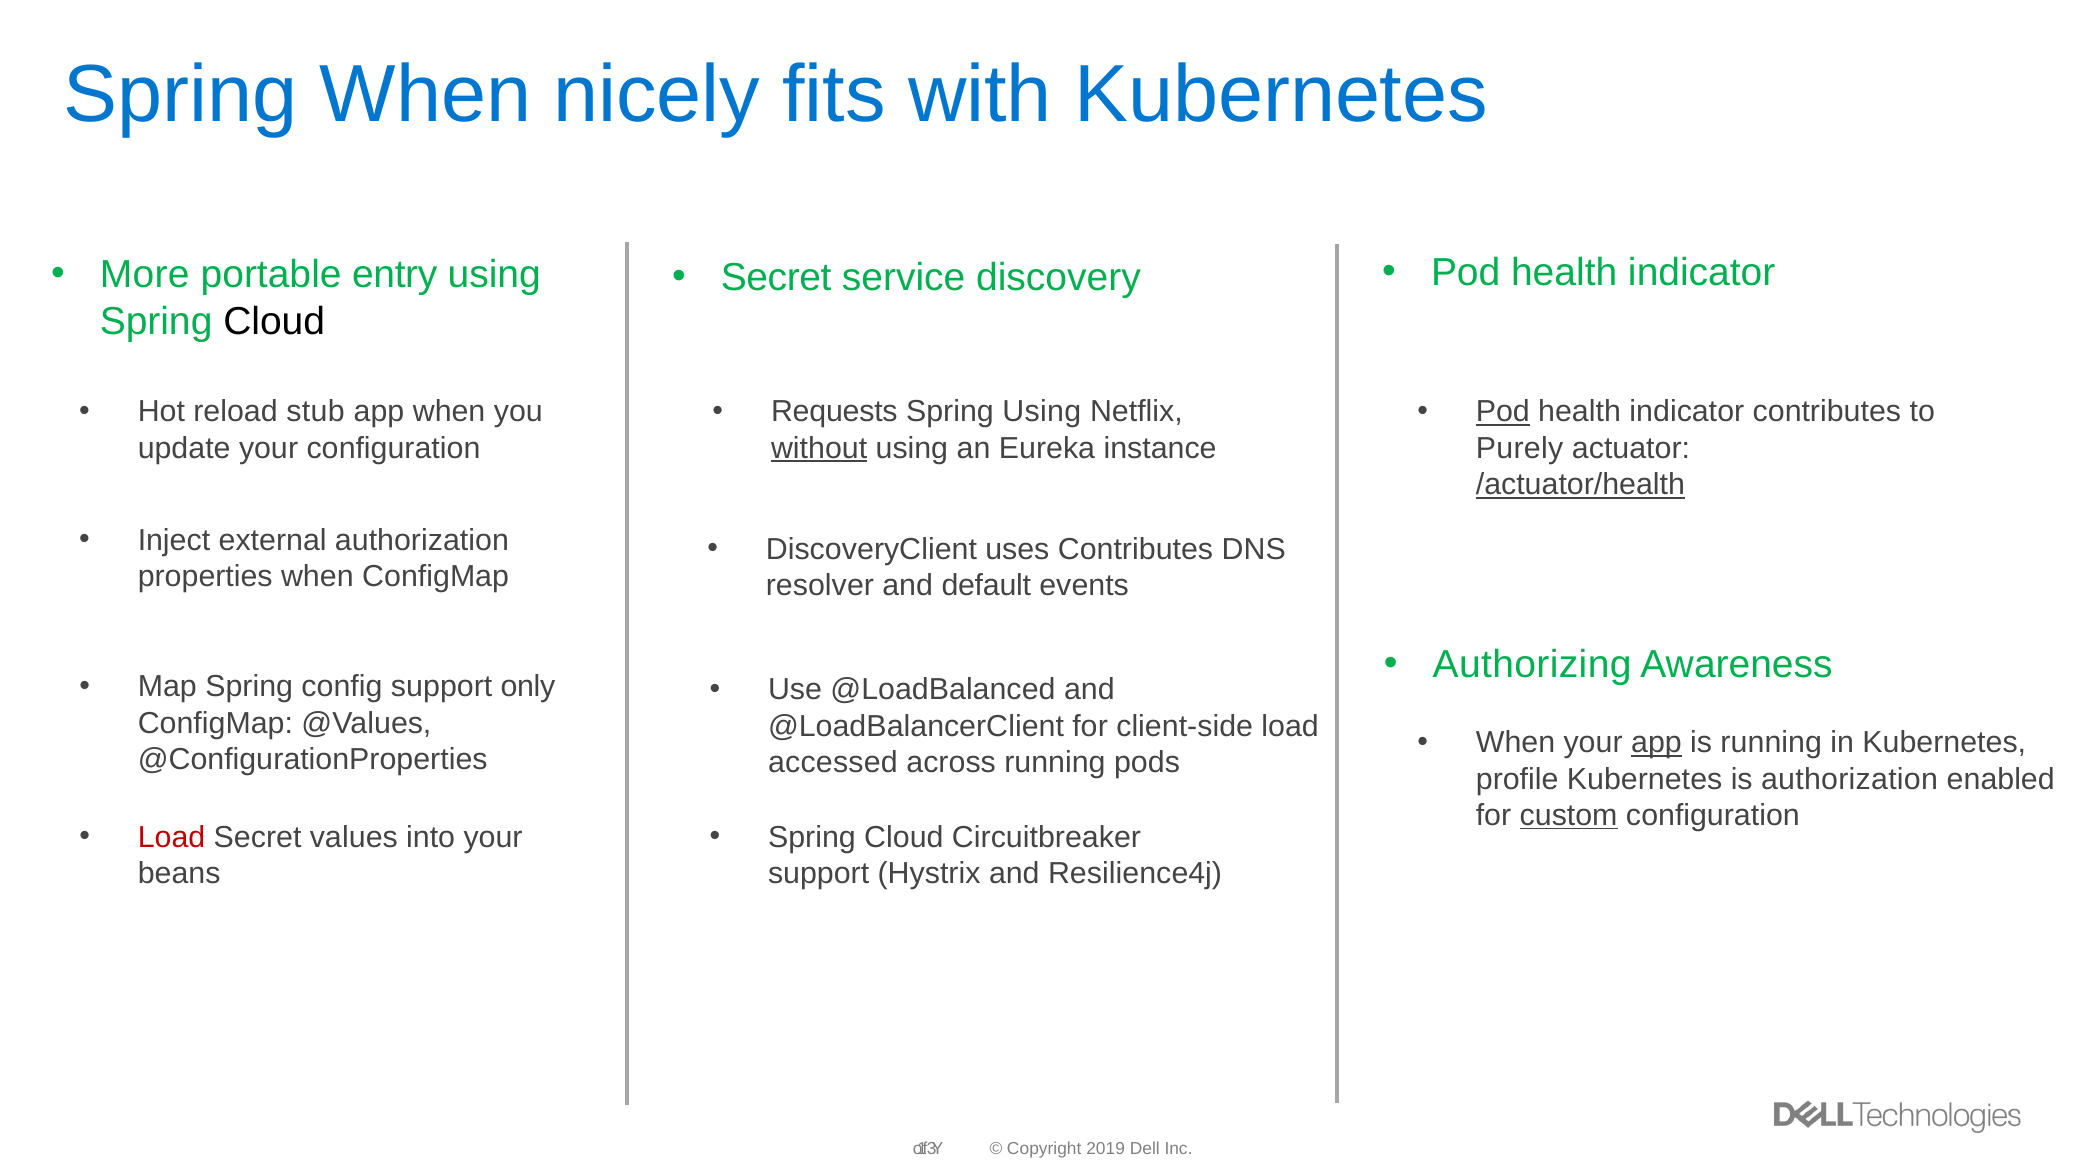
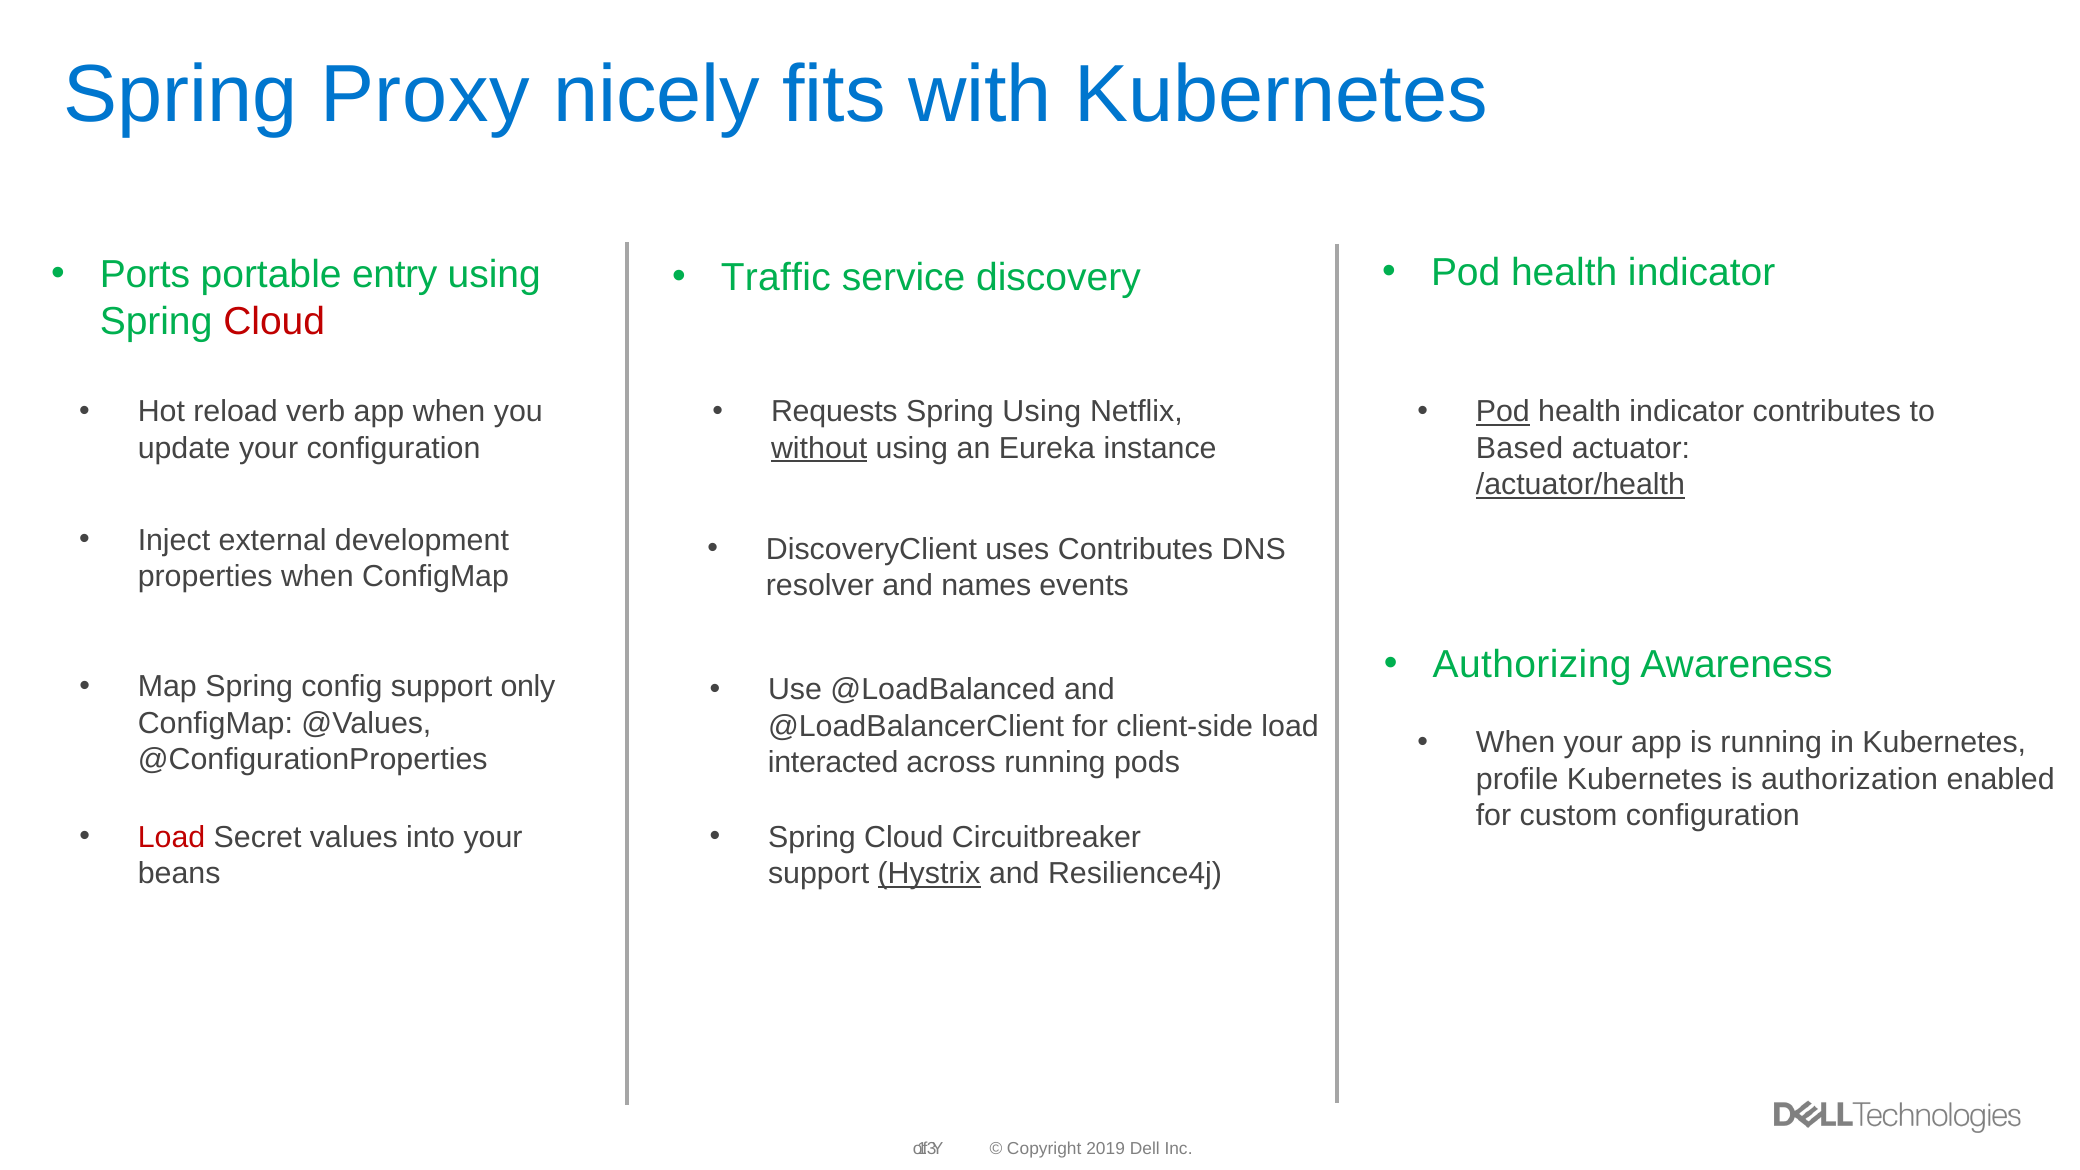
Spring When: When -> Proxy (425, 95)
More: More -> Ports (145, 275)
Secret: Secret -> Traffic (776, 278)
Cloud colour: black -> red (274, 322)
stub: stub -> verb (316, 412)
Purely: Purely -> Based (1520, 448)
external authorization: authorization -> development (422, 540)
default: default -> names (986, 586)
app underline: present -> none (1656, 743)
accessed: accessed -> interacted (833, 763)
custom underline: present -> none (1569, 815)
Hystrix underline: none -> present (929, 874)
